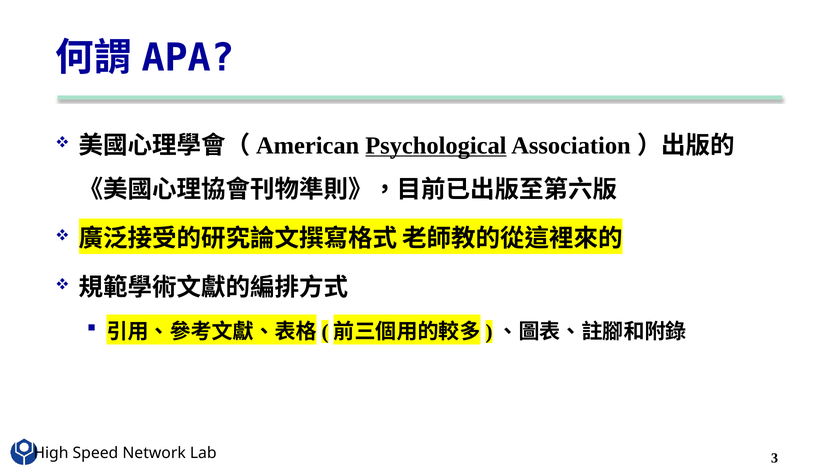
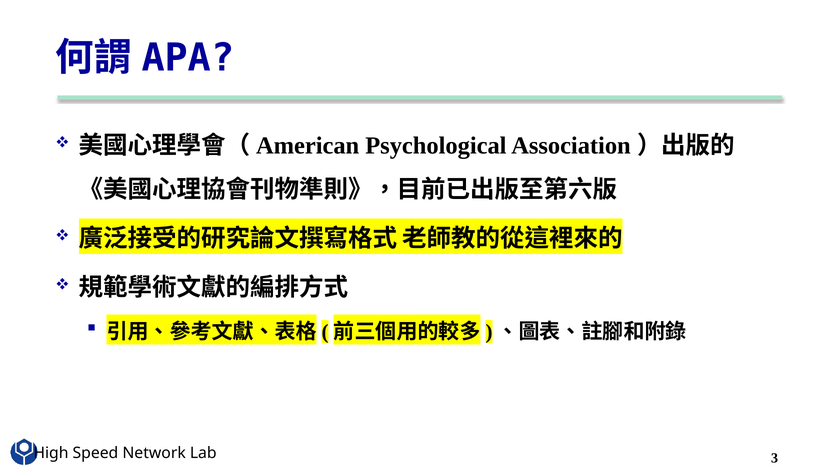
Psychological underline: present -> none (436, 145)
